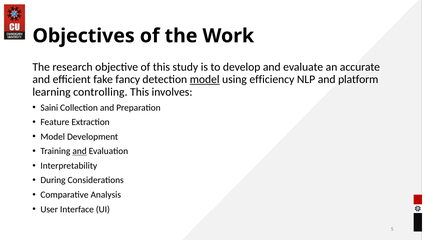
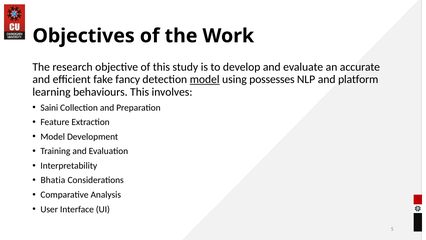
efficiency: efficiency -> possesses (272, 79)
controlling: controlling -> behaviours (100, 92)
and underline: present -> none (80, 151)
During: During -> Bhatia (53, 180)
